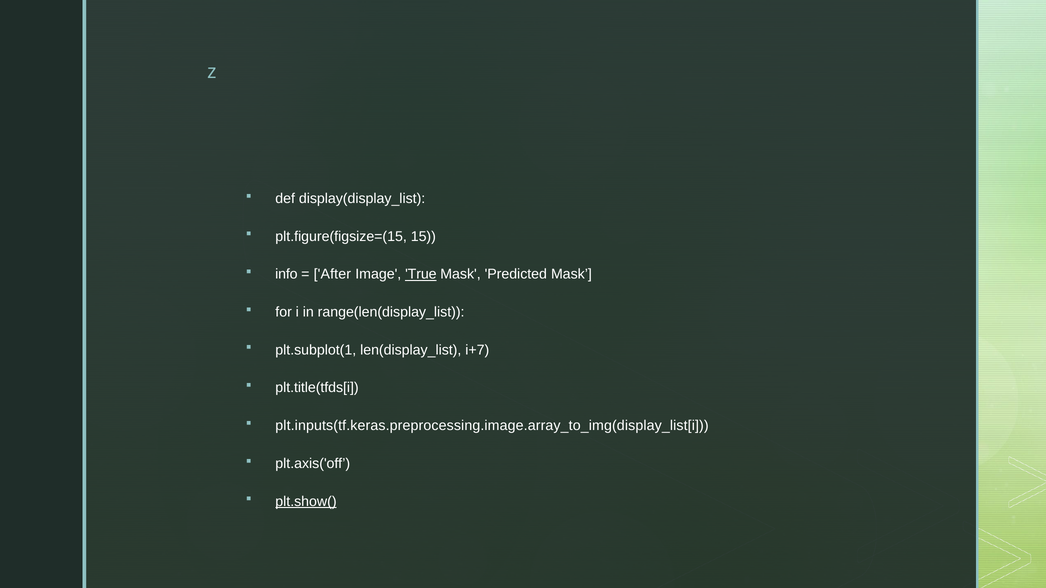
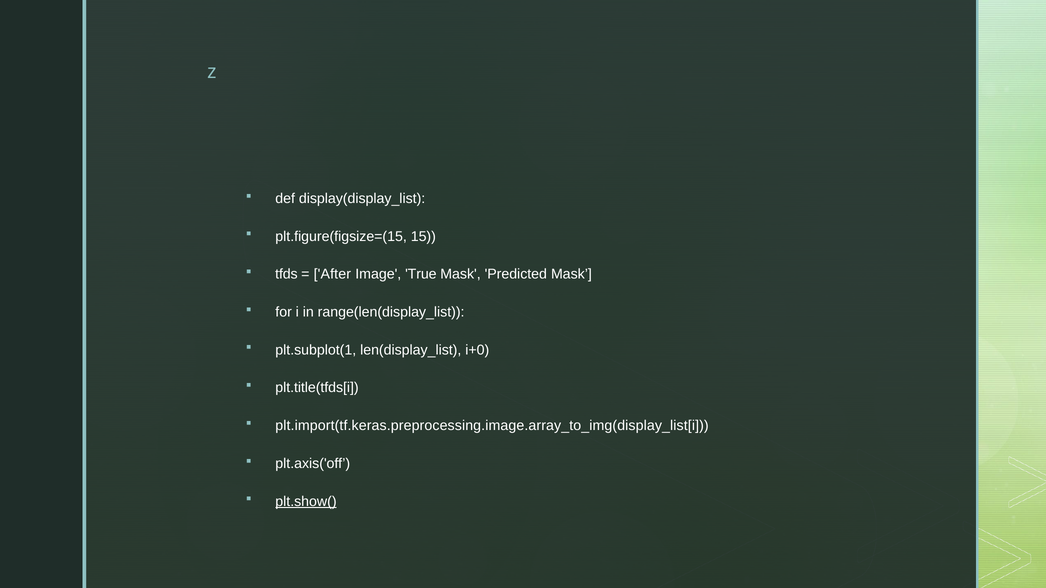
info: info -> tfds (286, 274)
True underline: present -> none (421, 274)
i+7: i+7 -> i+0 (477, 350)
plt.inputs(tf.keras.preprocessing.image.array_to_img(display_list[i: plt.inputs(tf.keras.preprocessing.image.array_to_img(display_list[i -> plt.import(tf.keras.preprocessing.image.array_to_img(display_list[i (492, 426)
